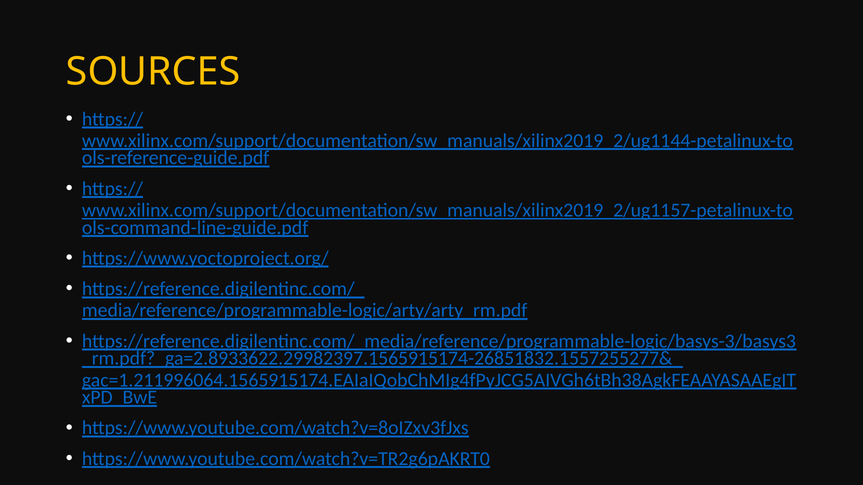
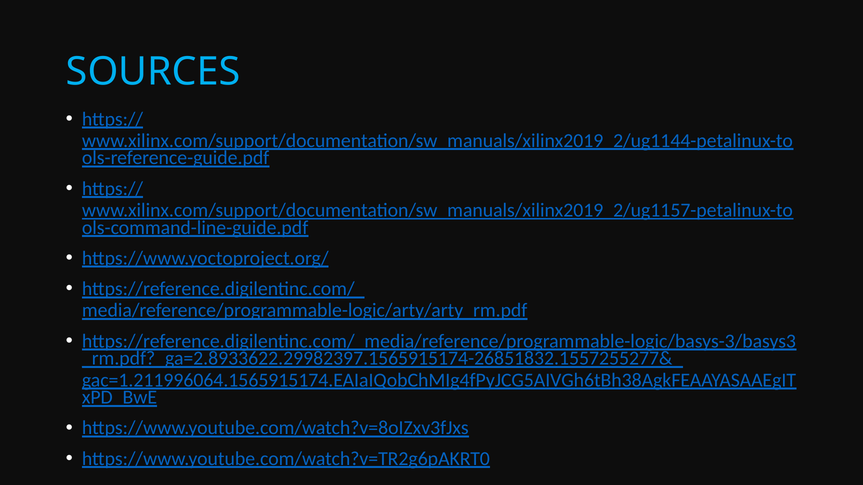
SOURCES colour: yellow -> light blue (153, 72)
